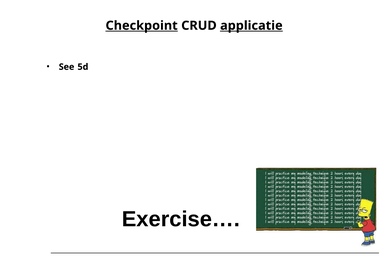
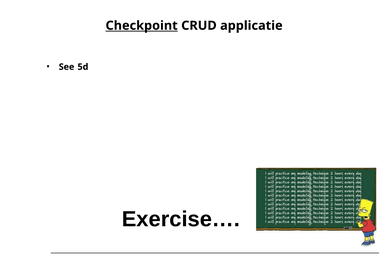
applicatie underline: present -> none (251, 26)
